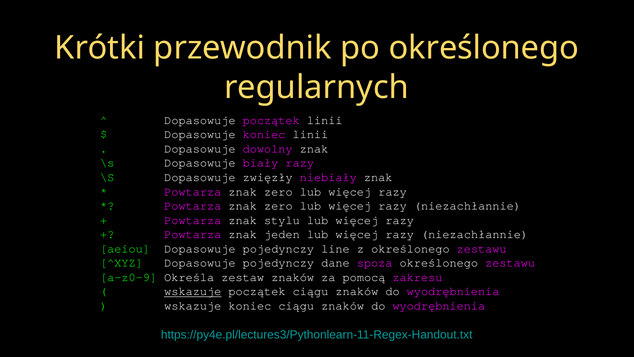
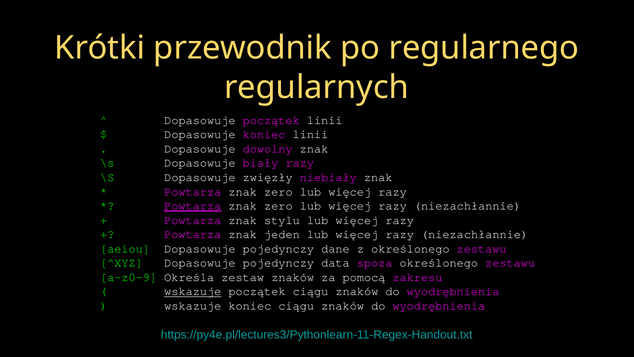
po określonego: określonego -> regularnego (484, 48)
Powtarza underline: none -> present (193, 206)
line: line -> dane (335, 248)
dane: dane -> data (335, 263)
